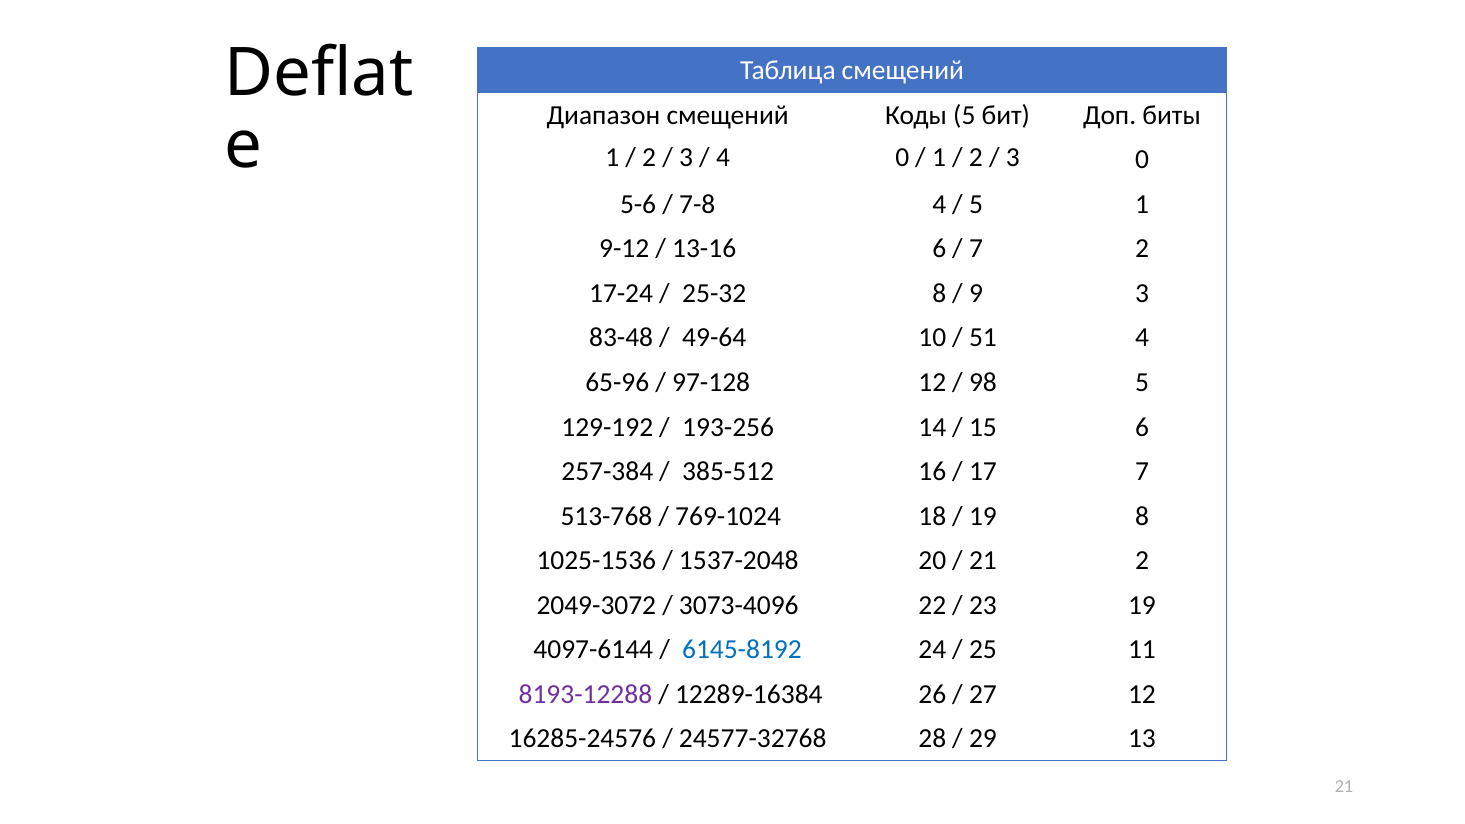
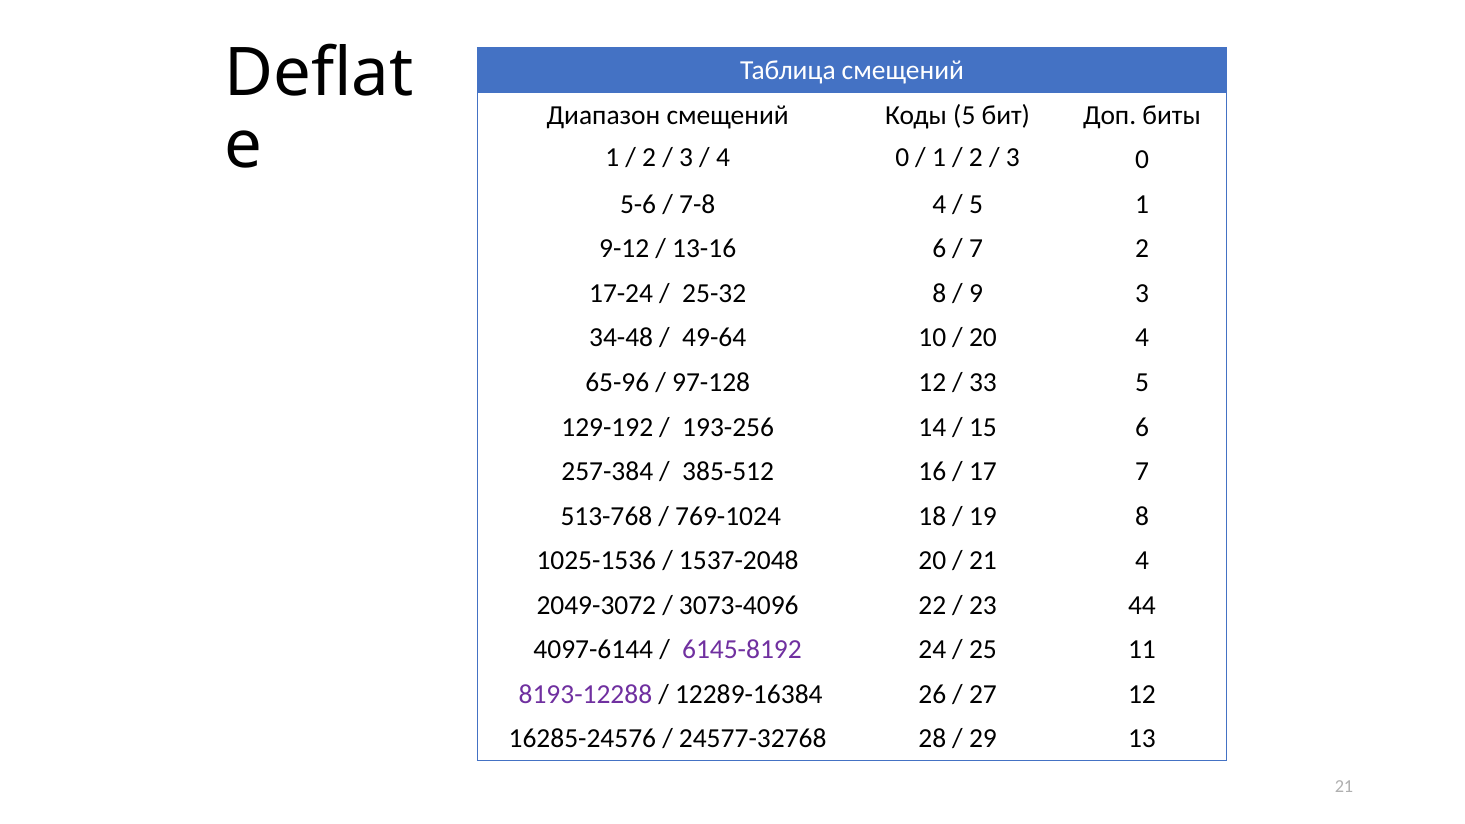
83-48: 83-48 -> 34-48 (621, 338)
51: 51 -> 20 (983, 338)
98: 98 -> 33 (983, 382)
21 2: 2 -> 4 (1142, 561)
23 19: 19 -> 44 (1142, 605)
6145-8192 colour: blue -> purple (742, 650)
